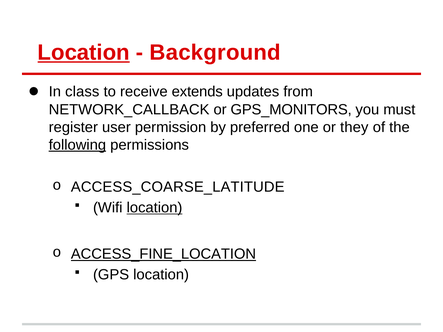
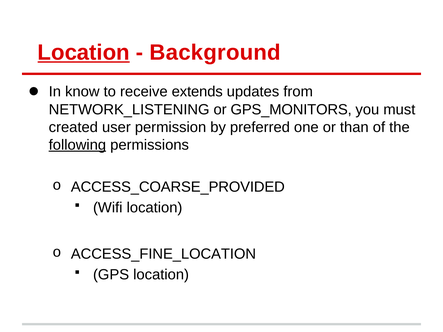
class: class -> know (82, 92)
NETWORK_CALLBACK: NETWORK_CALLBACK -> NETWORK_LISTENING (129, 110)
register: register -> created (73, 127)
they: they -> than (354, 127)
ACCESS_COARSE_LATITUDE: ACCESS_COARSE_LATITUDE -> ACCESS_COARSE_PROVIDED (178, 187)
location underline: present -> none (154, 208)
ACCESS_FINE_LOCATION underline: present -> none (163, 254)
